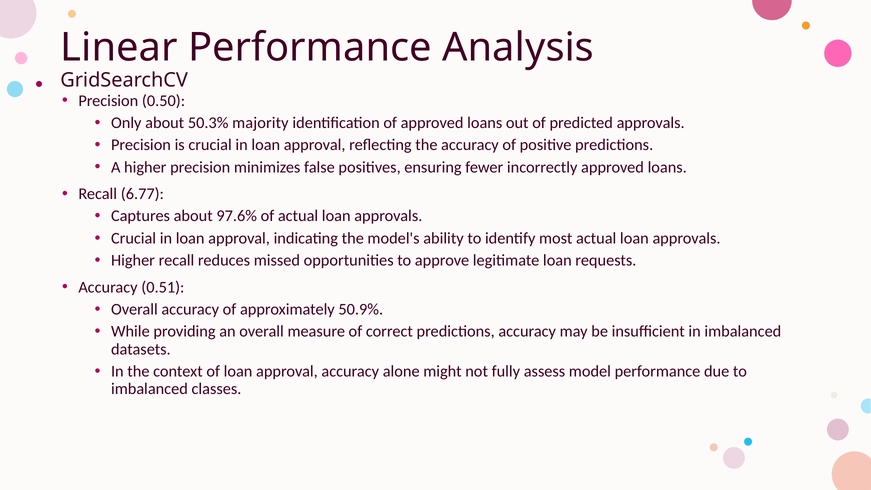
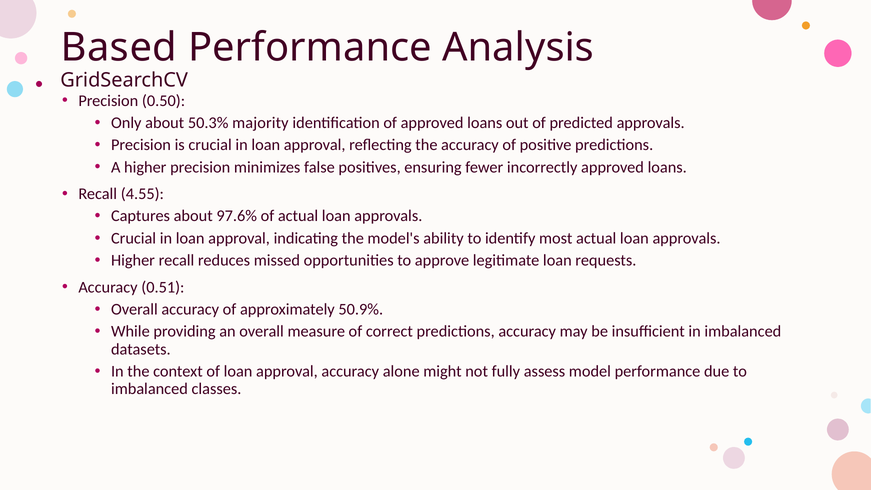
Linear: Linear -> Based (119, 48)
6.77: 6.77 -> 4.55 (142, 194)
